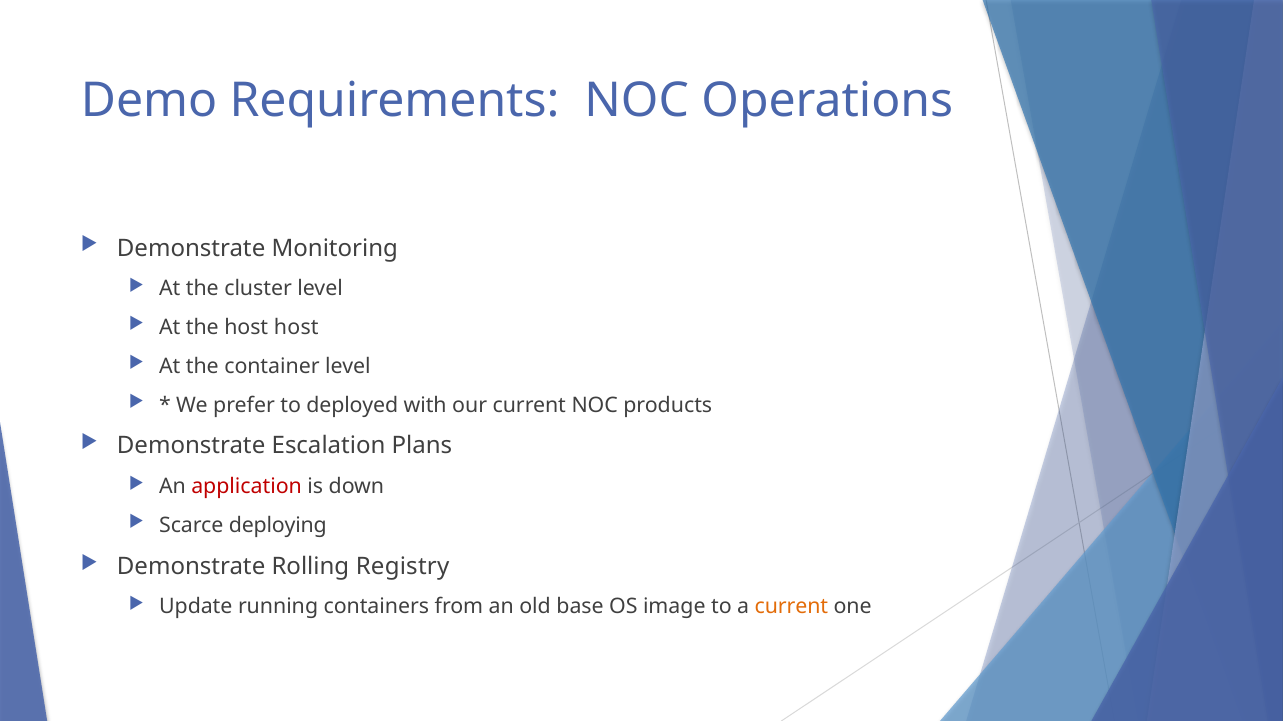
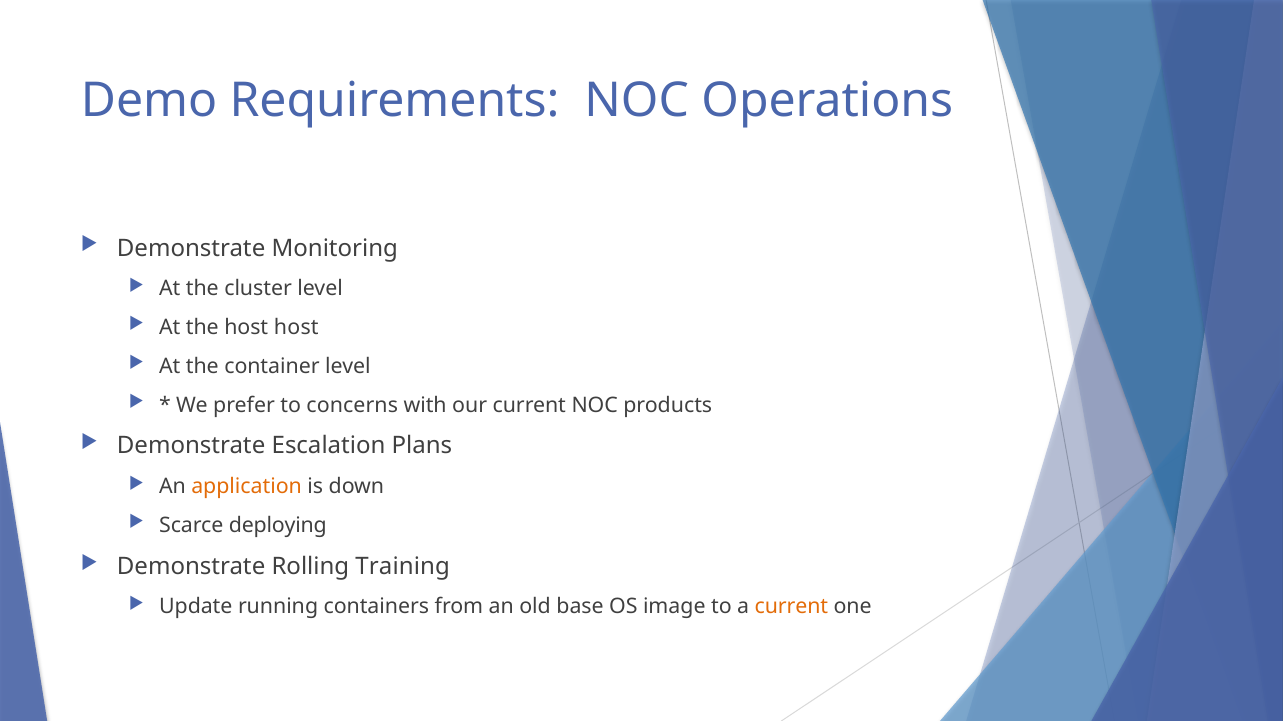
deployed: deployed -> concerns (352, 406)
application colour: red -> orange (247, 487)
Registry: Registry -> Training (403, 567)
